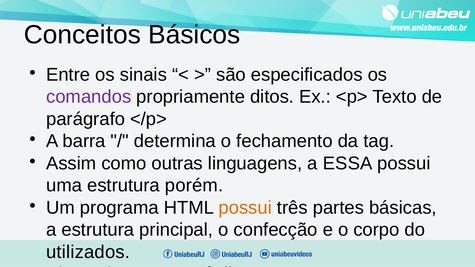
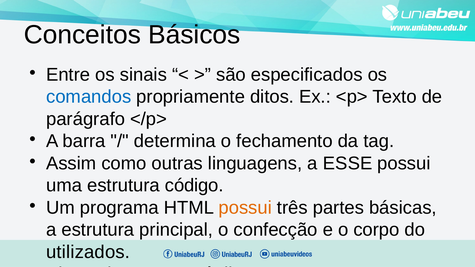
comandos colour: purple -> blue (89, 97)
ESSA: ESSA -> ESSE (348, 163)
estrutura porém: porém -> código (194, 186)
